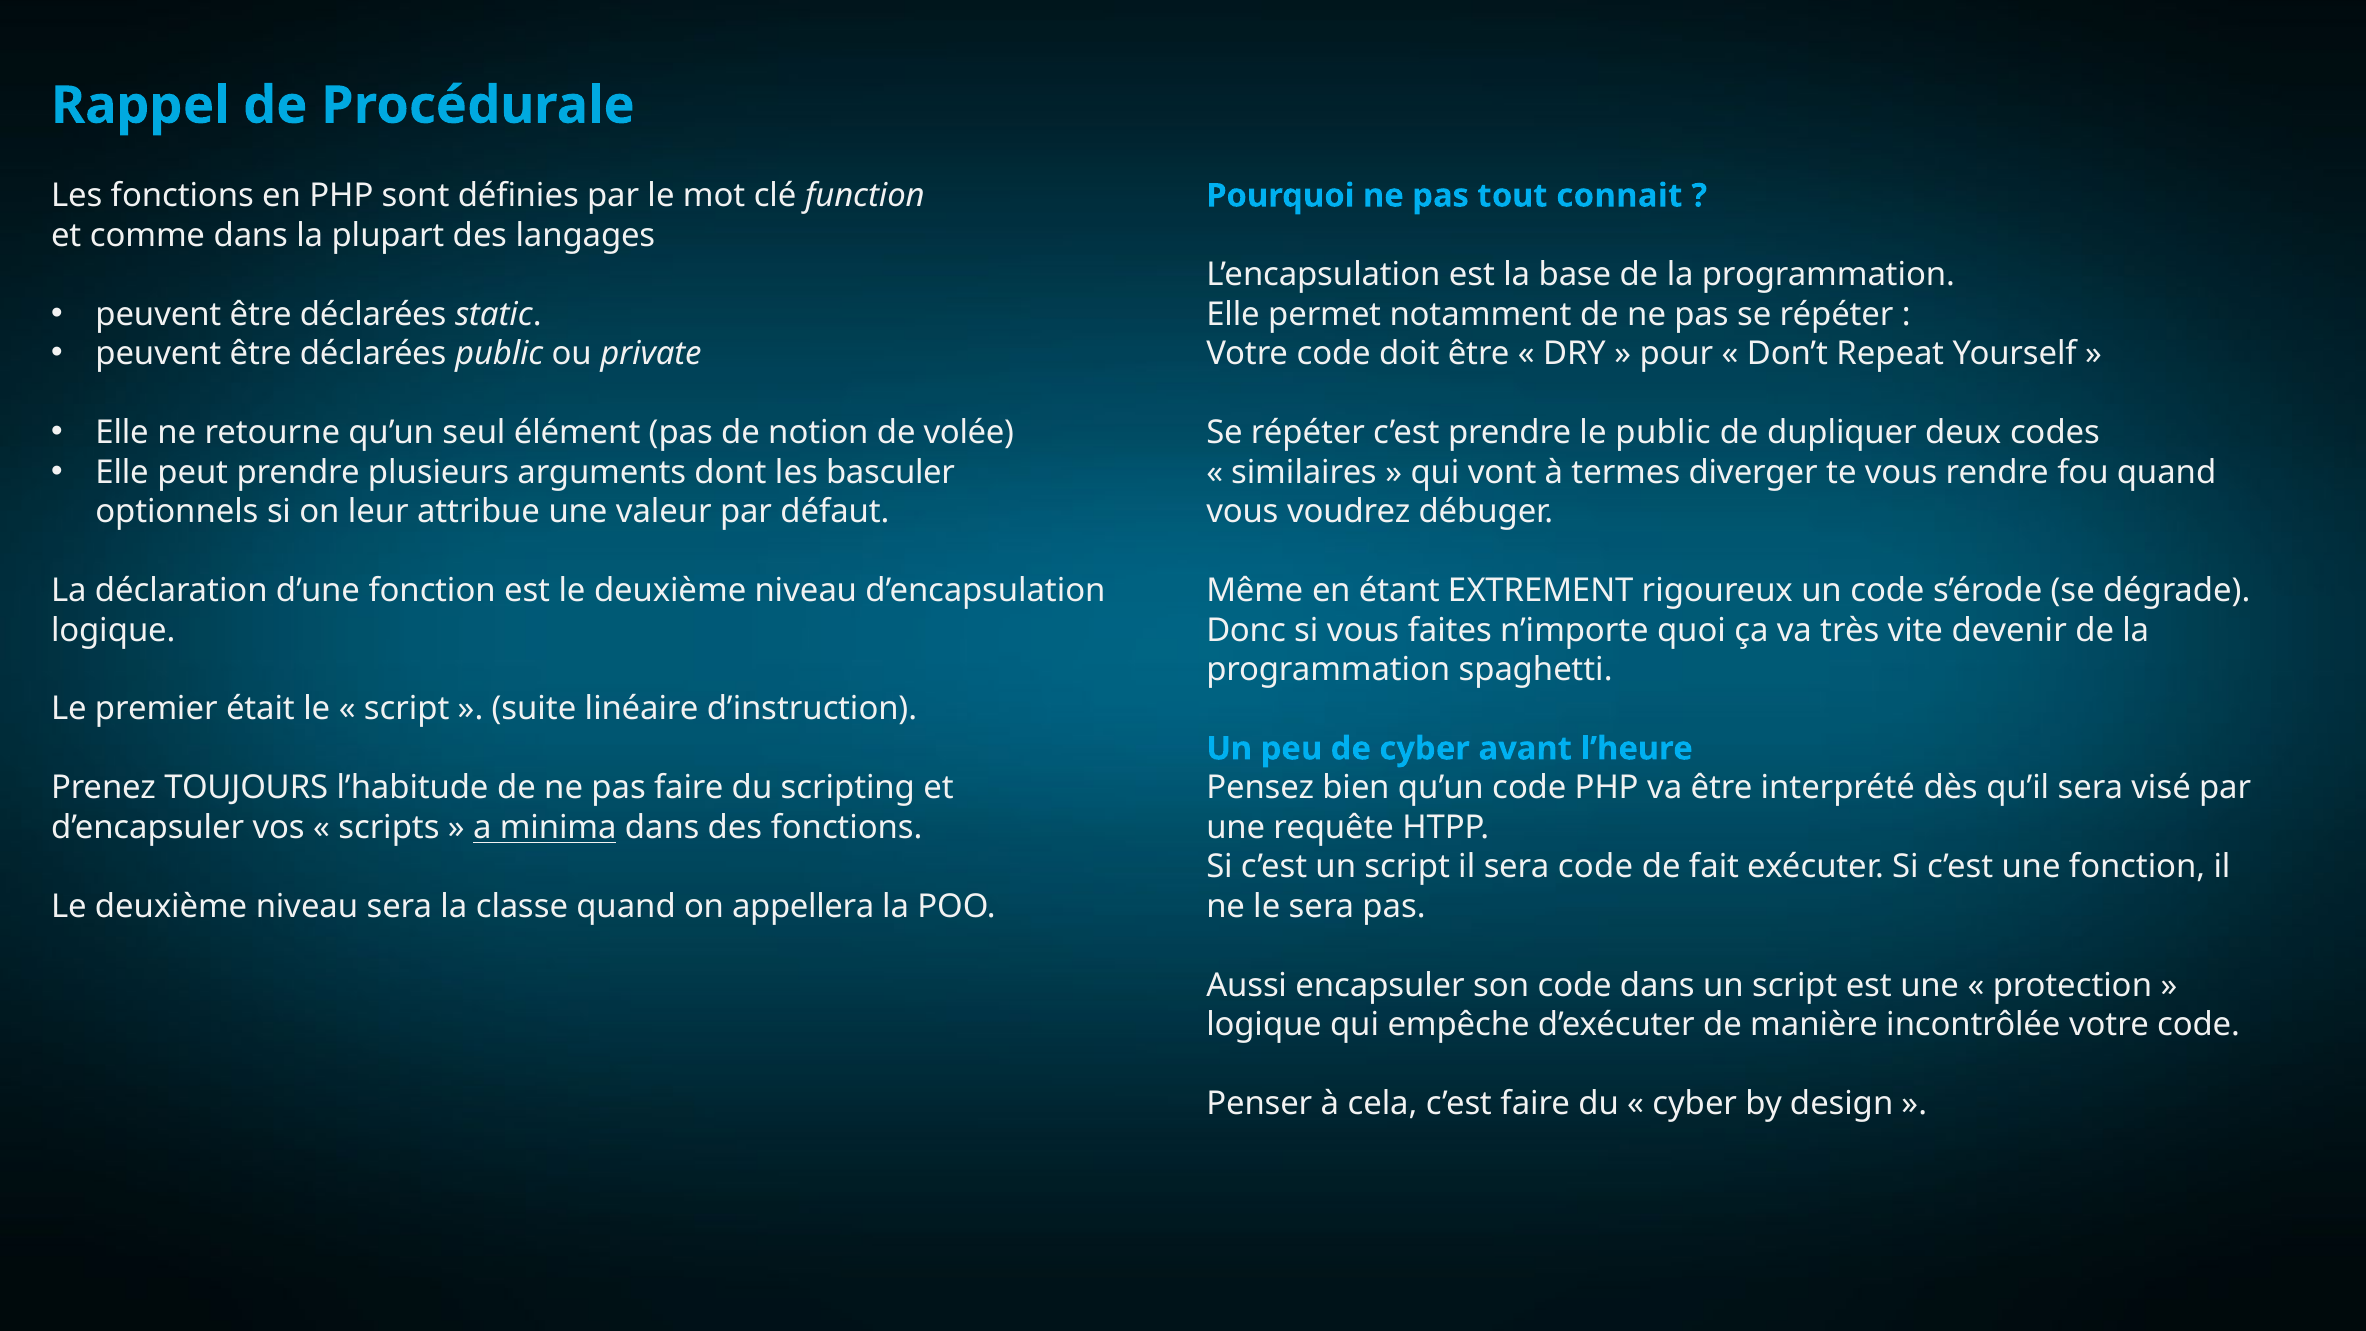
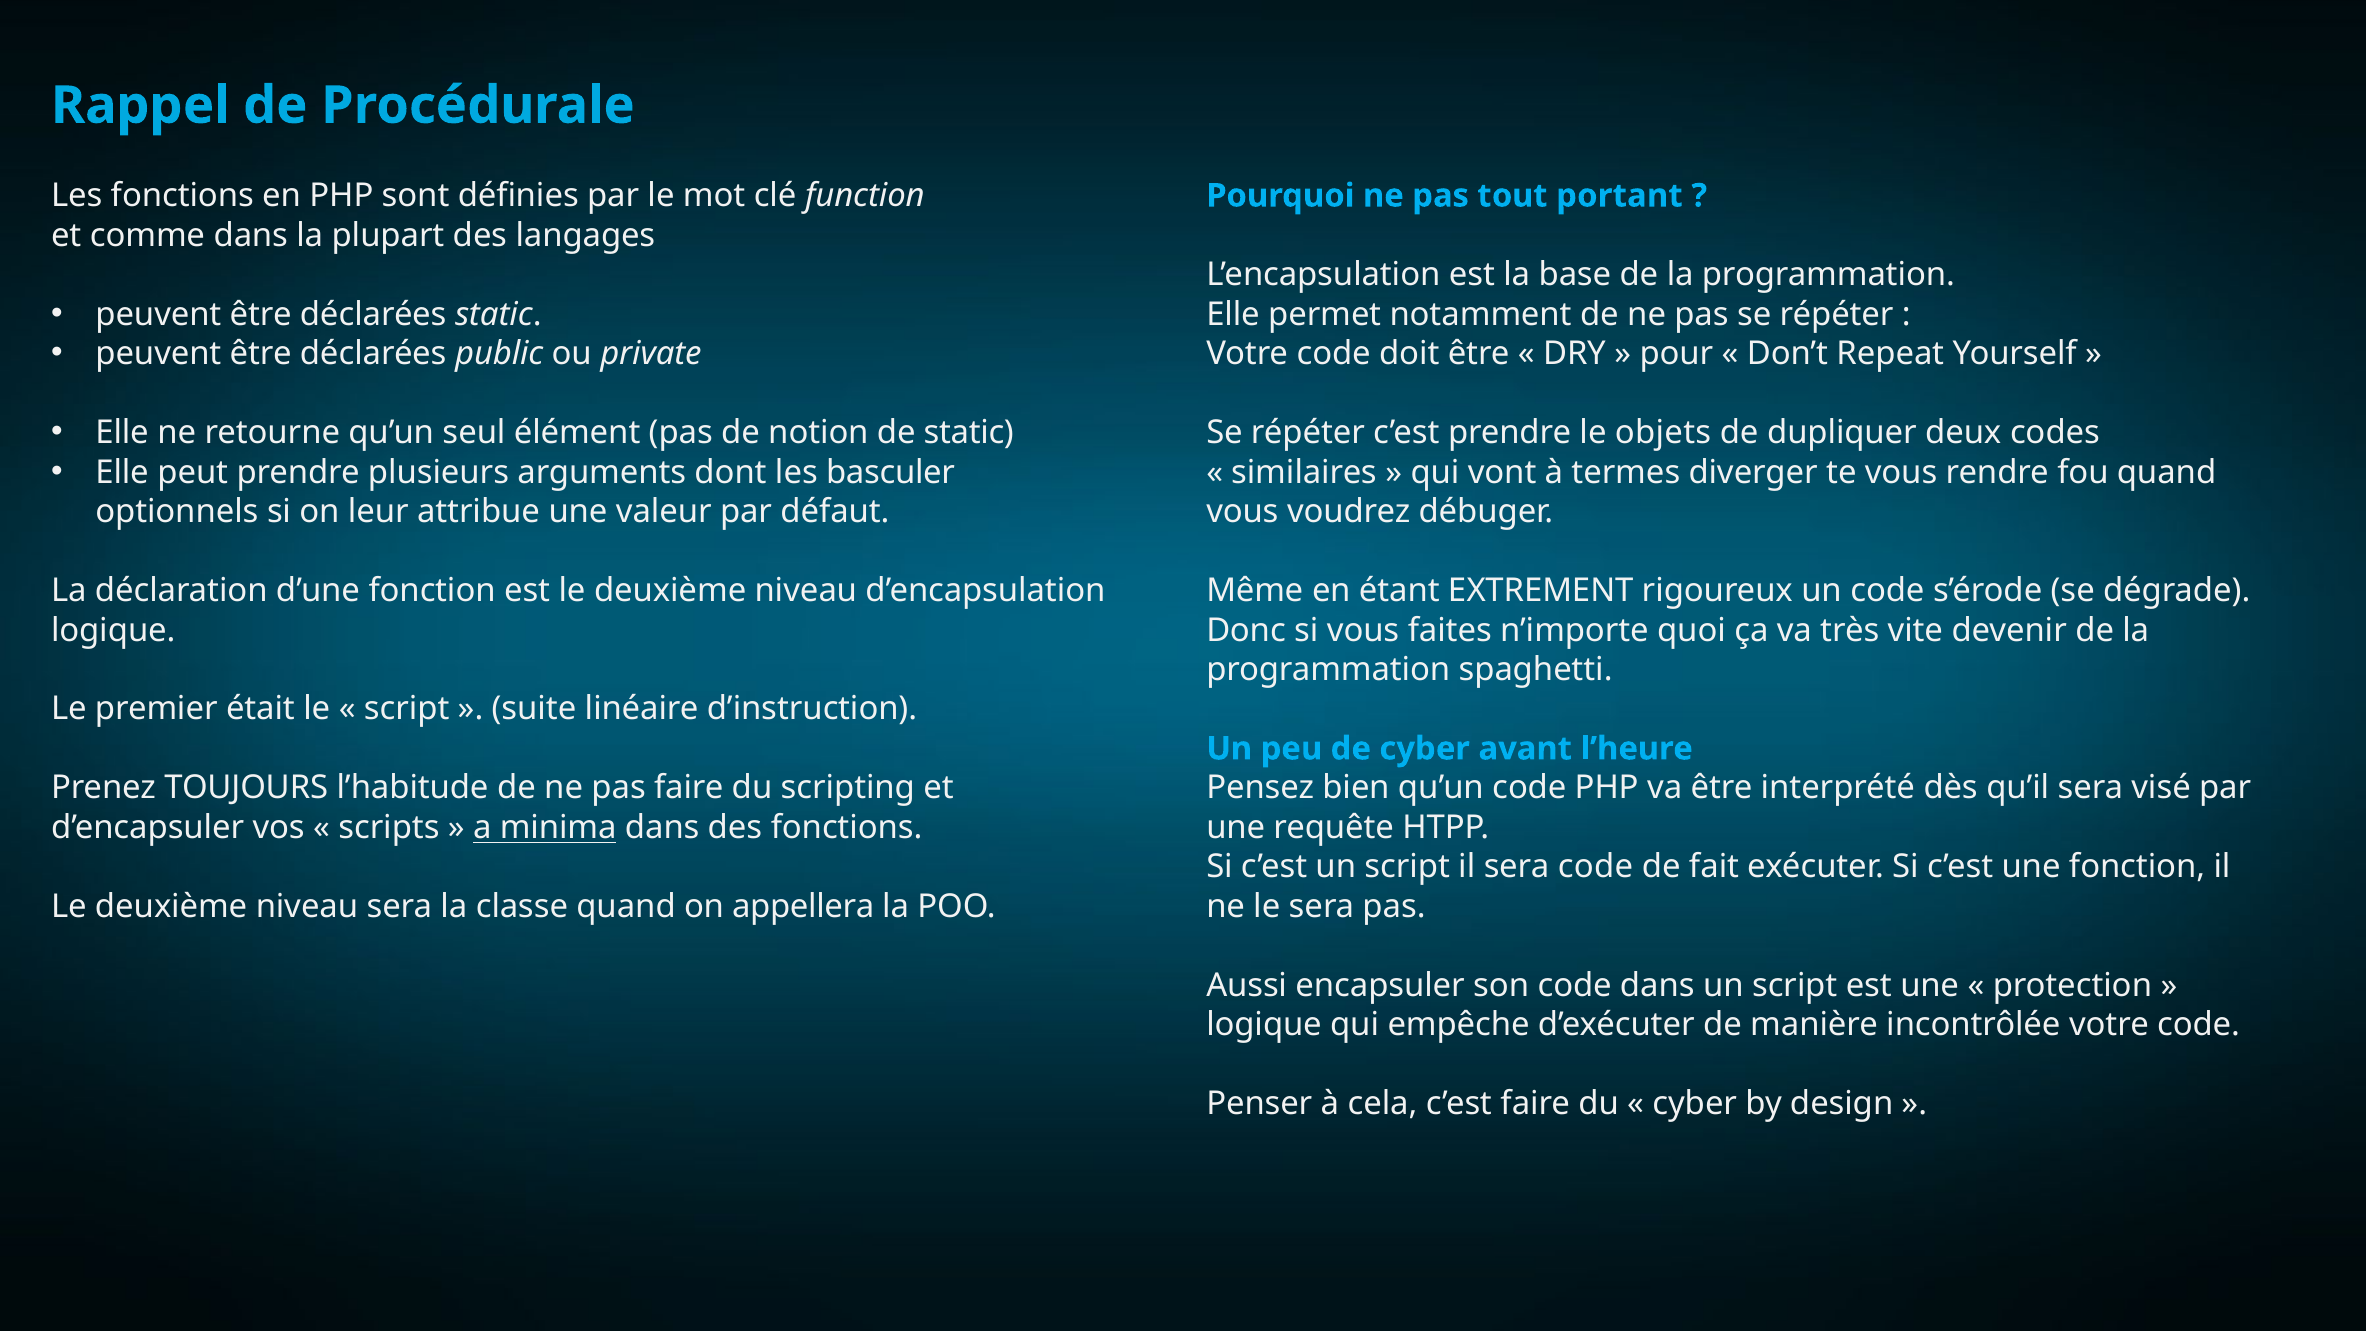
connait: connait -> portant (1619, 196)
de volée: volée -> static (969, 433)
le public: public -> objets (1663, 433)
